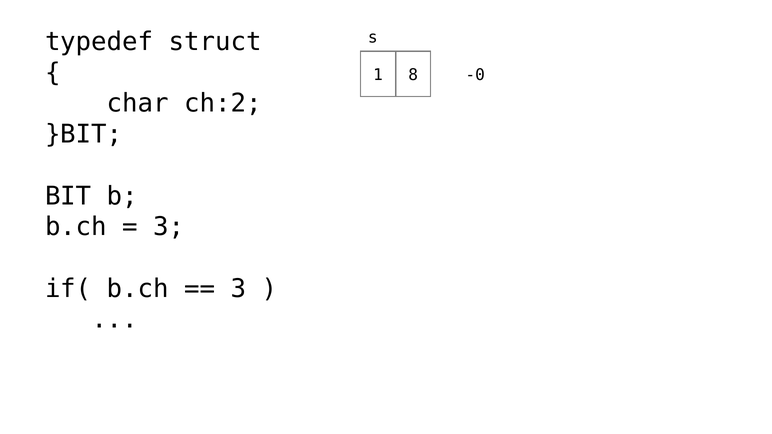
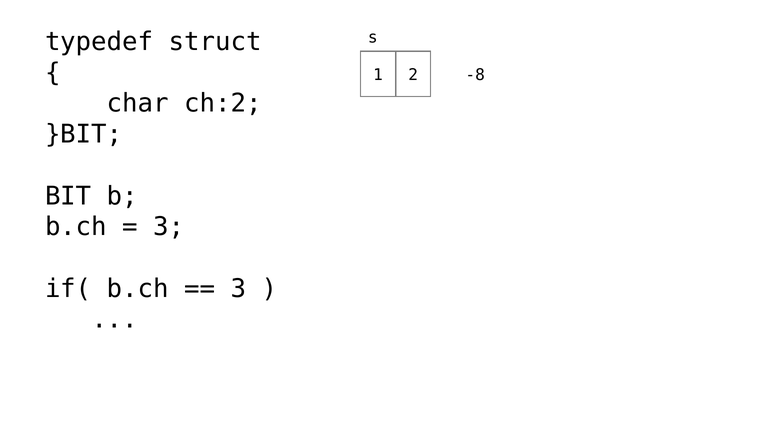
-0: -0 -> -8 (475, 75)
8: 8 -> 2 (413, 75)
